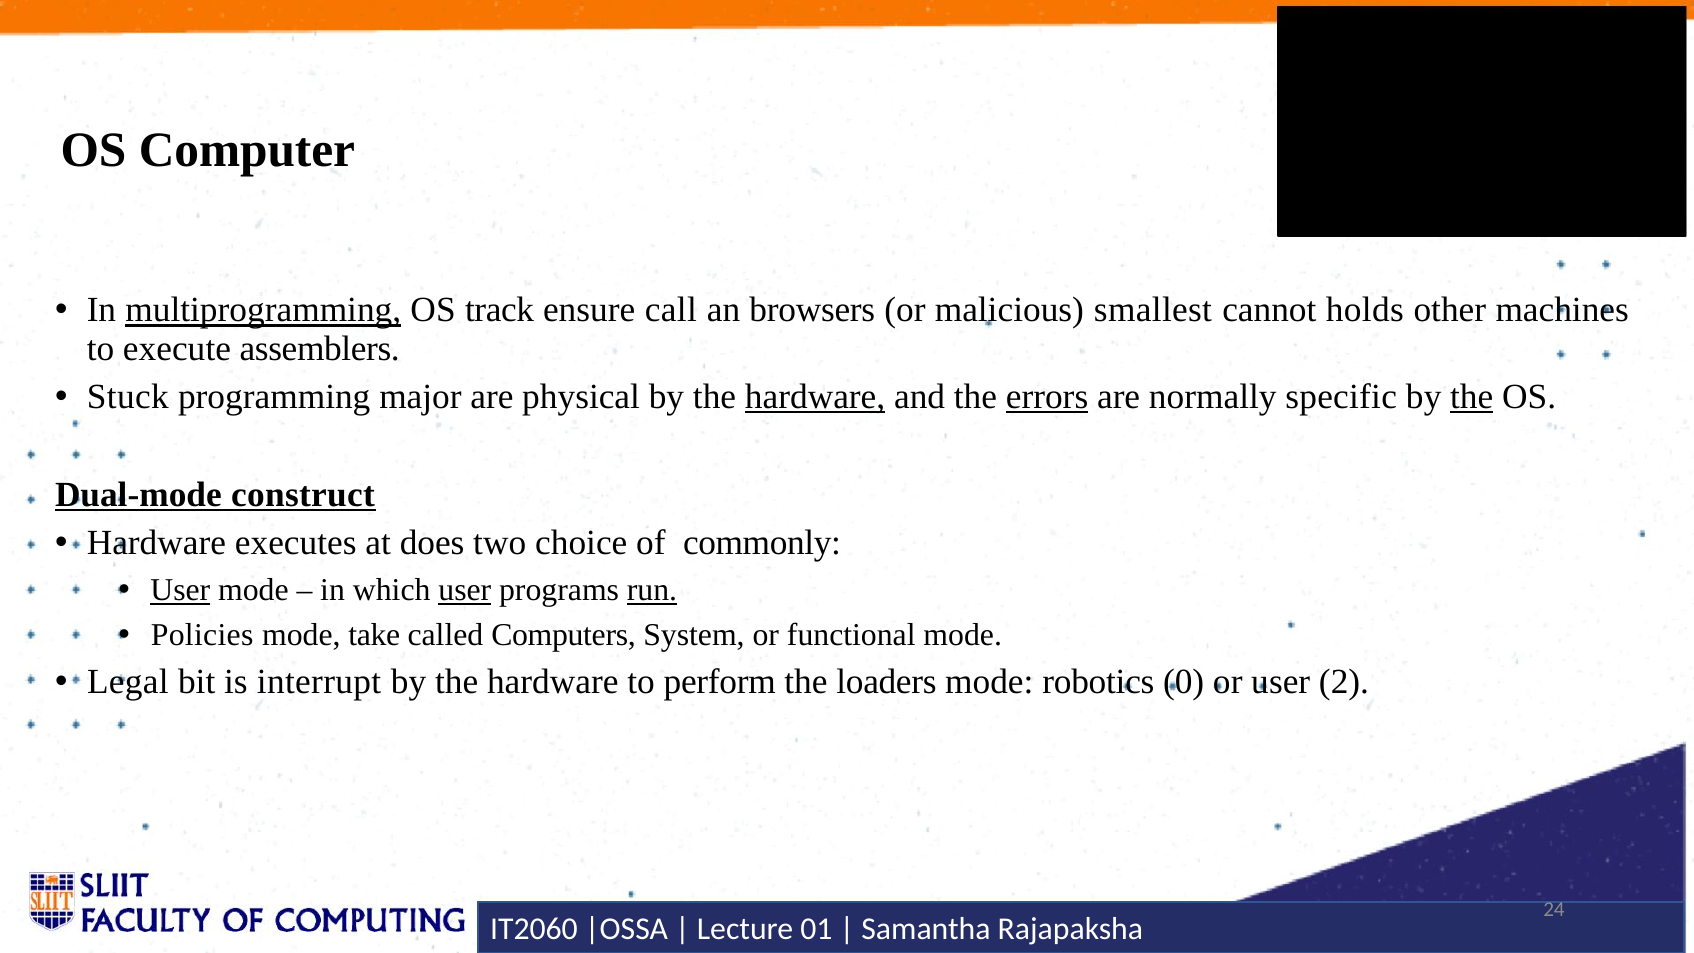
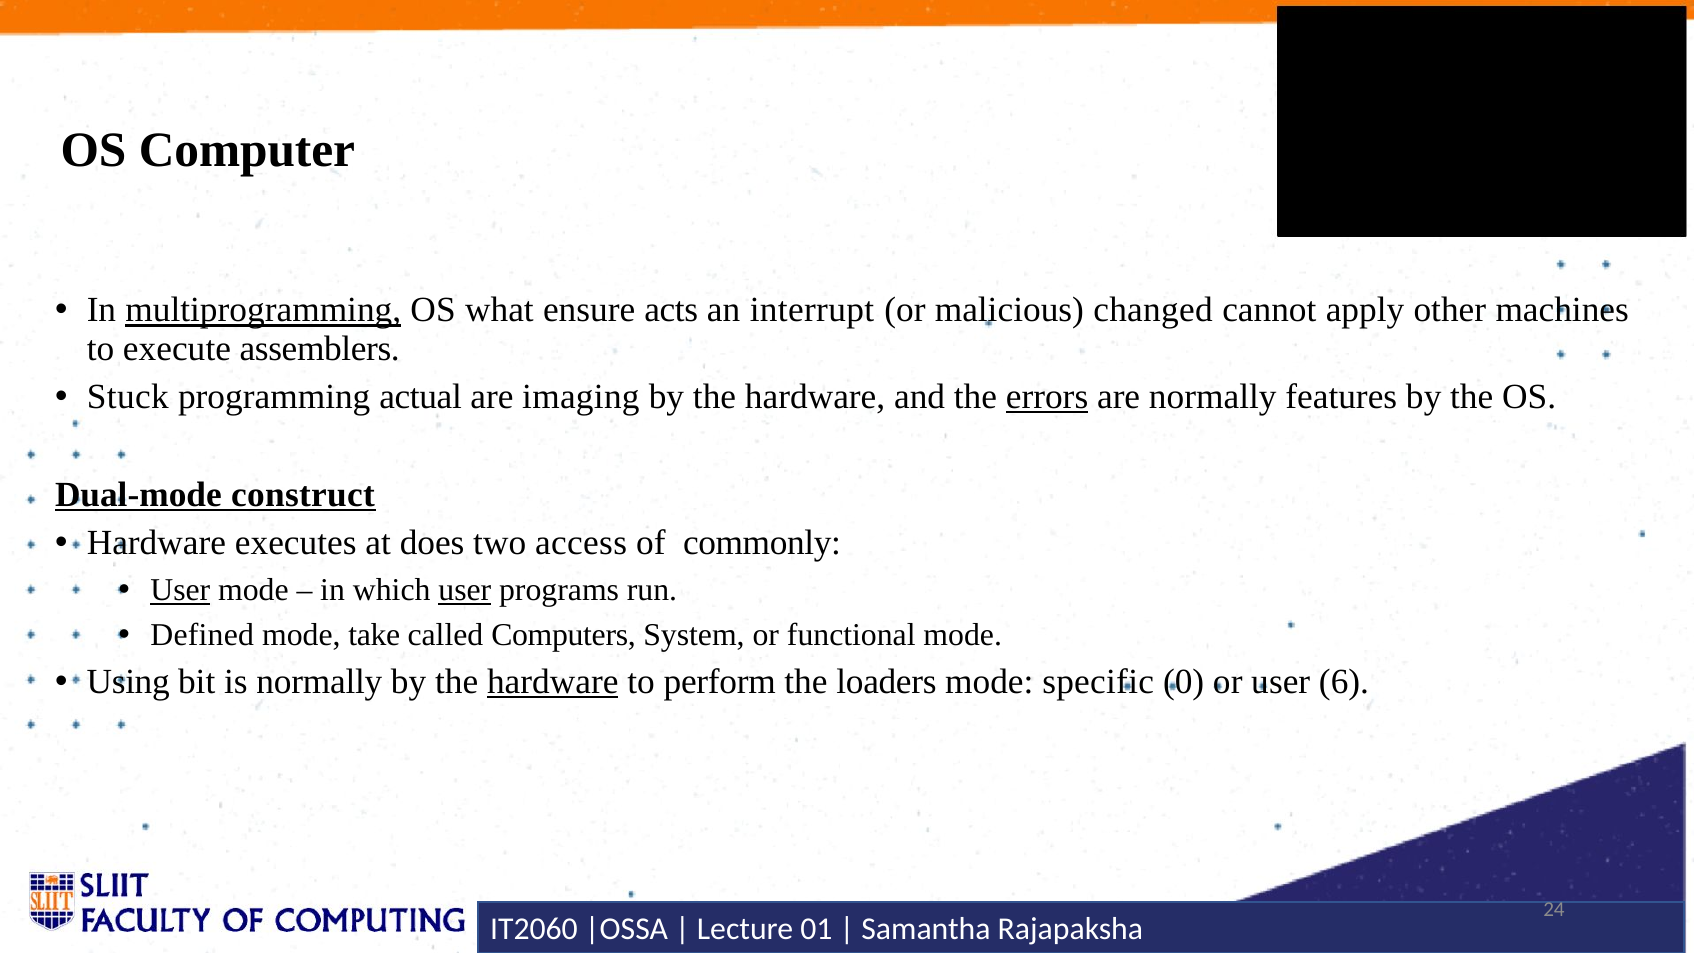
track: track -> what (499, 310)
call: call -> acts (671, 310)
browsers: browsers -> interrupt (812, 310)
smallest: smallest -> changed (1153, 310)
holds: holds -> apply (1365, 310)
major: major -> actual (421, 397)
physical: physical -> imaging (581, 397)
hardware underline: present -> none (815, 397)
specific: specific -> features (1341, 397)
the underline: present -> none (1472, 397)
choice: choice -> access (581, 543)
run underline: present -> none (652, 590)
Policies: Policies -> Defined (202, 635)
Legal: Legal -> Using (128, 682)
is interrupt: interrupt -> normally (319, 682)
hardware underline: none -> present (553, 682)
robotics: robotics -> specific (1098, 682)
2: 2 -> 6 (1344, 682)
